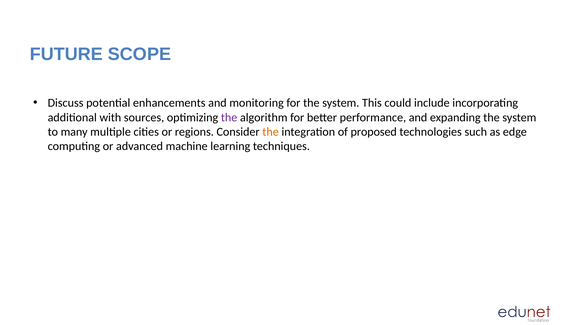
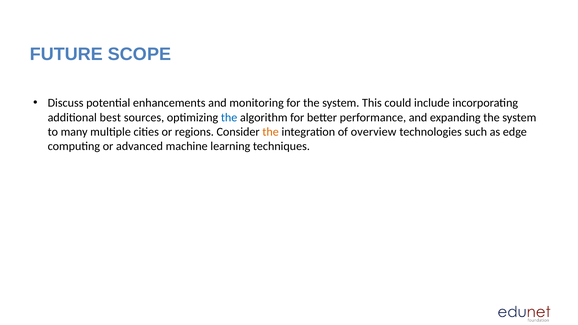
with: with -> best (110, 117)
the colour: purple -> blue (229, 117)
proposed: proposed -> overview (374, 132)
